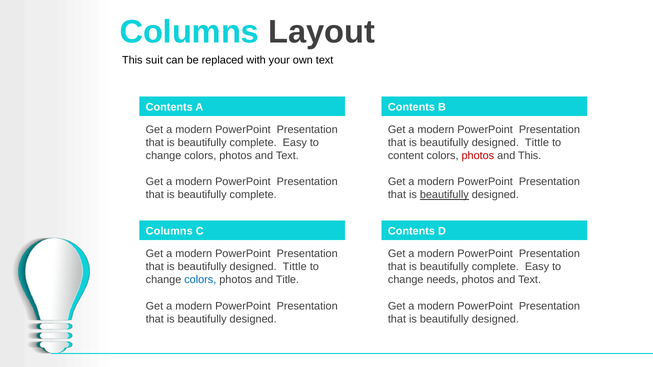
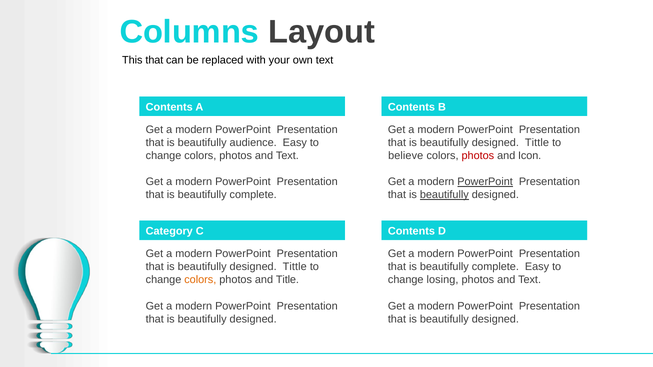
This suit: suit -> that (154, 60)
complete: complete -> audience (253, 143)
content: content -> believe (406, 156)
and This: This -> Icon (530, 156)
PowerPoint underline: none -> present (485, 182)
Columns: Columns -> Category (169, 231)
colors colour: blue -> orange (200, 280)
needs: needs -> losing (442, 280)
